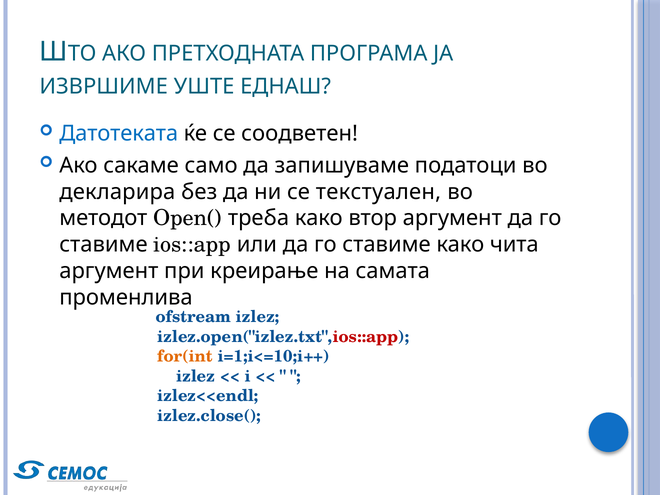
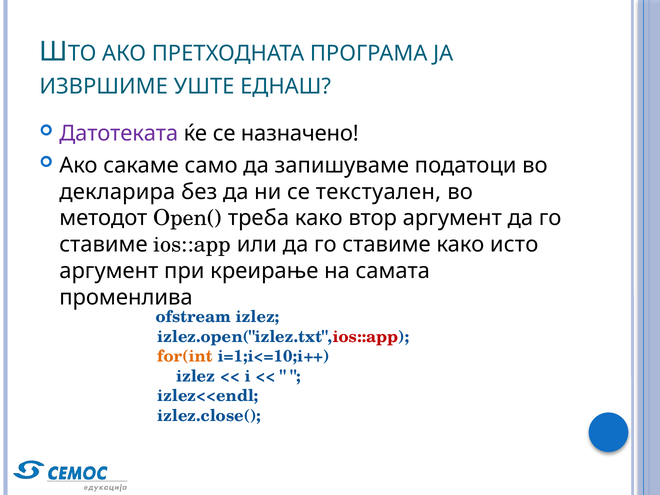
Датотеката colour: blue -> purple (119, 133)
соодветен: соодветен -> назначено (300, 133)
чита: чита -> исто (514, 245)
